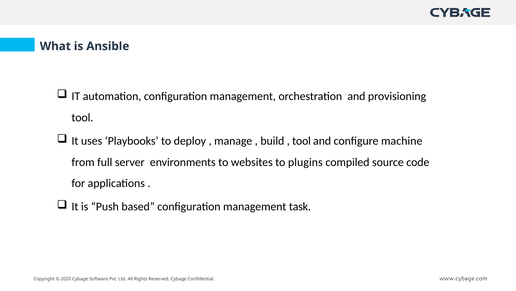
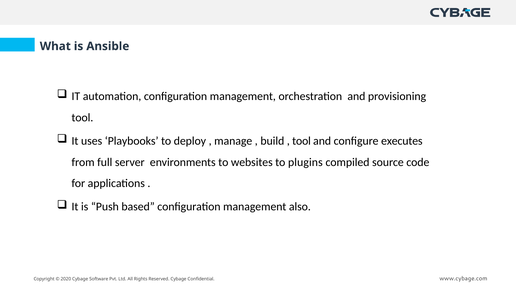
machine: machine -> executes (402, 141)
task: task -> also (300, 206)
